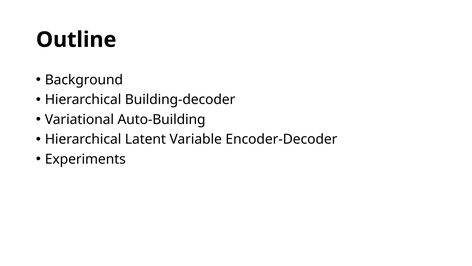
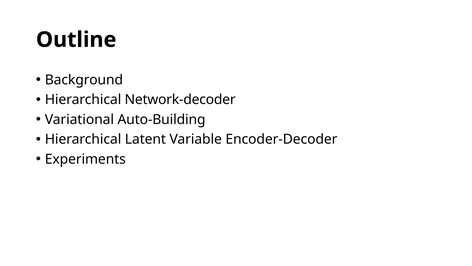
Building-decoder: Building-decoder -> Network-decoder (180, 100)
